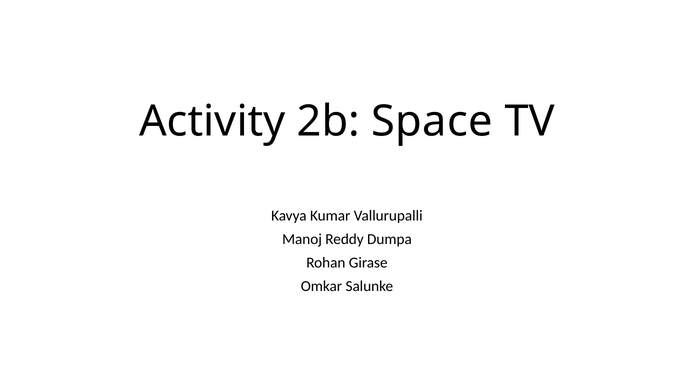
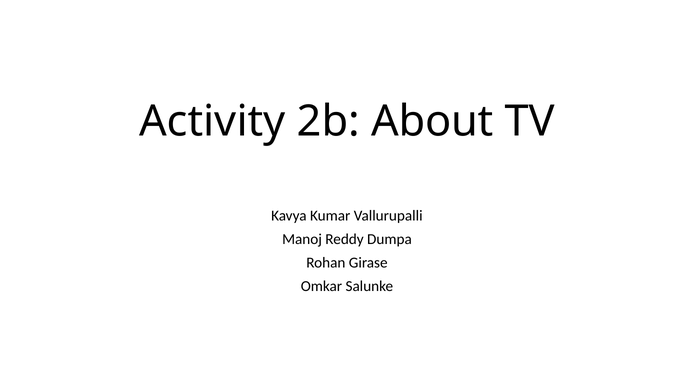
Space: Space -> About (432, 121)
